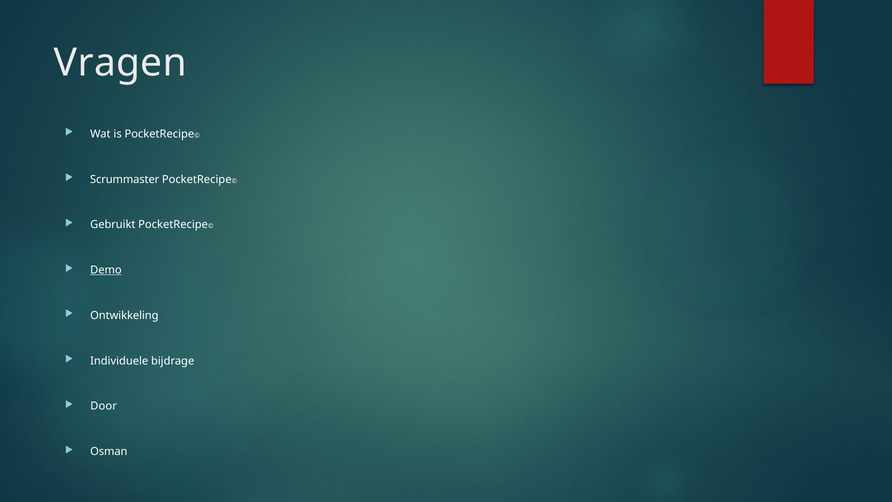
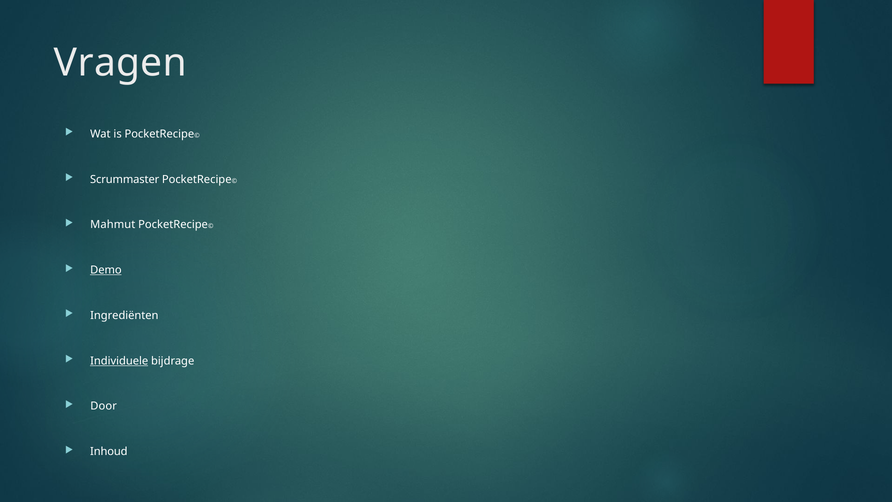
Gebruikt: Gebruikt -> Mahmut (113, 225)
Ontwikkeling: Ontwikkeling -> Ingrediënten (124, 315)
Individuele underline: none -> present (119, 361)
Osman: Osman -> Inhoud (109, 451)
